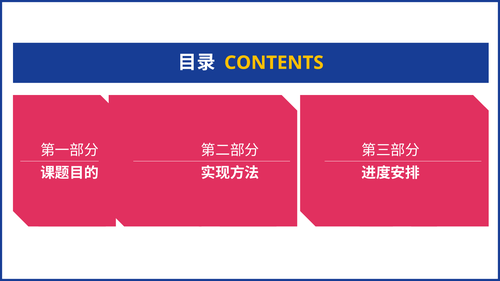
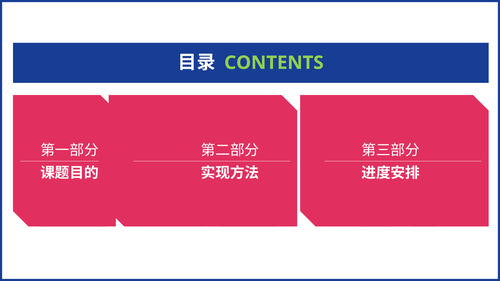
CONTENTS colour: yellow -> light green (274, 63)
